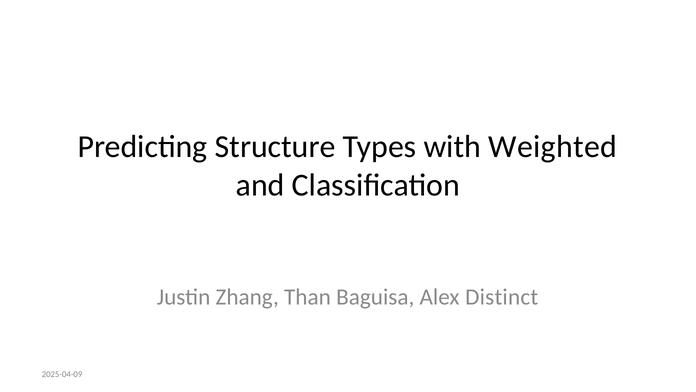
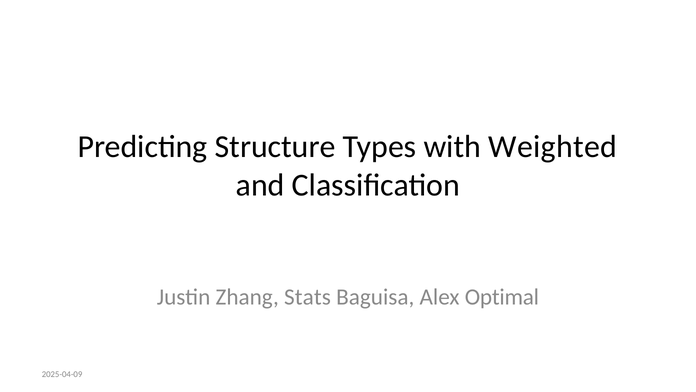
Than: Than -> Stats (307, 297)
Distinct: Distinct -> Optimal (502, 297)
